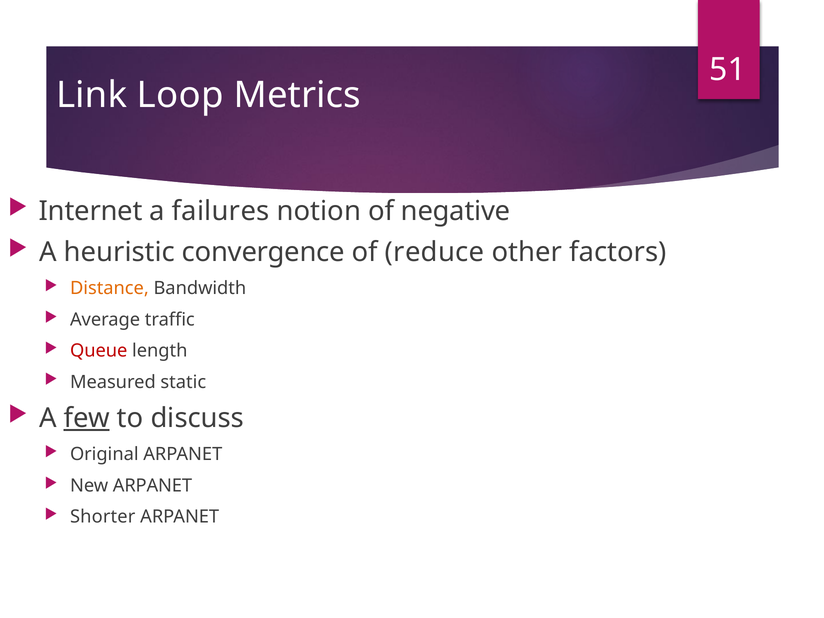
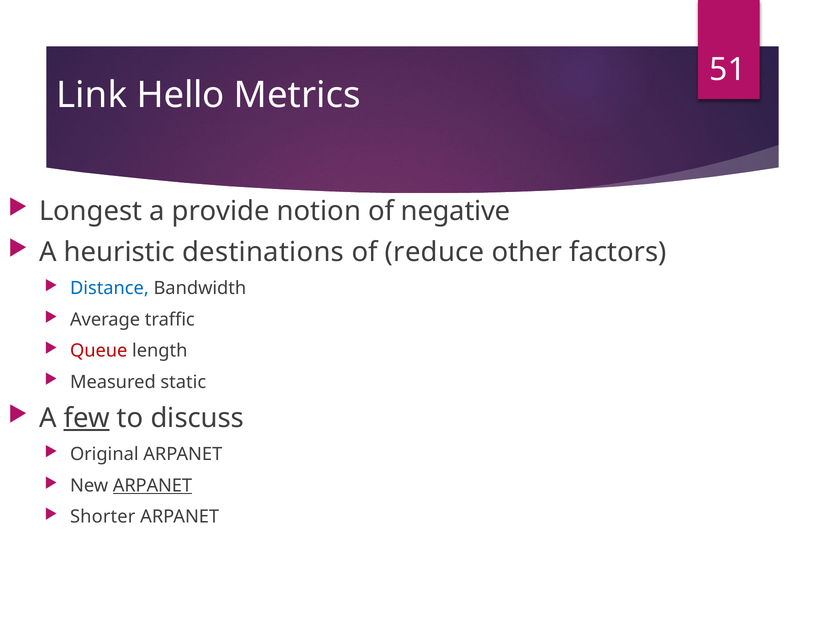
Loop: Loop -> Hello (181, 95)
Internet: Internet -> Longest (91, 211)
failures: failures -> provide (221, 211)
convergence: convergence -> destinations (263, 252)
Distance colour: orange -> blue (109, 288)
ARPANET underline: none -> present (152, 486)
